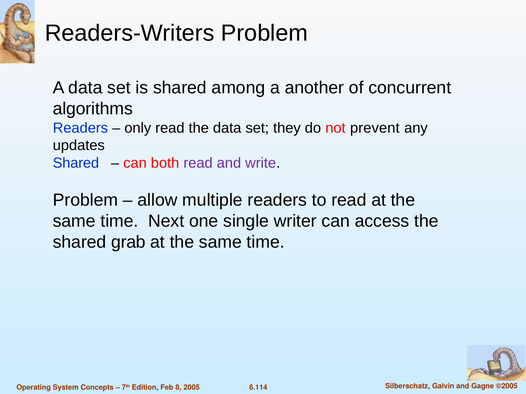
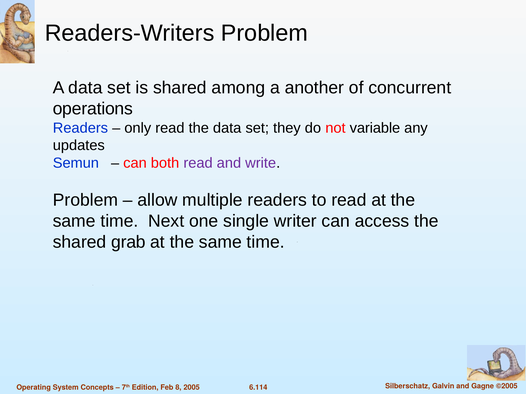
algorithms: algorithms -> operations (93, 109)
prevent: prevent -> variable (375, 128)
Shared: Shared -> Semun (76, 163)
